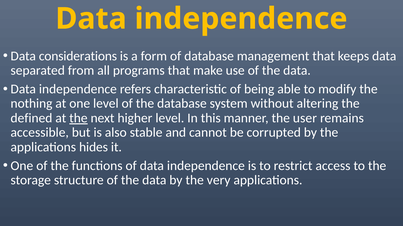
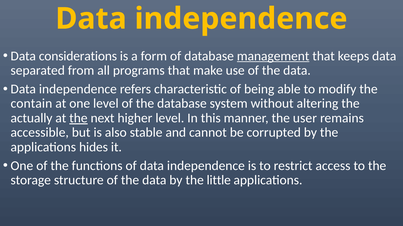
management underline: none -> present (273, 56)
nothing: nothing -> contain (31, 104)
defined: defined -> actually (32, 118)
very: very -> little (219, 181)
